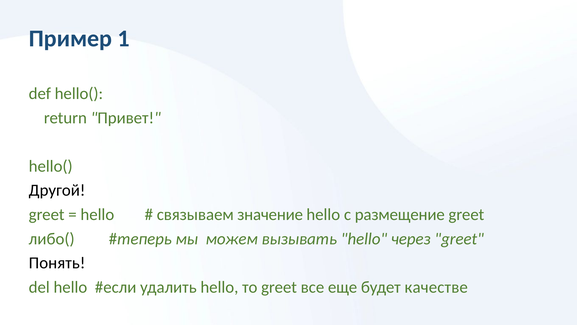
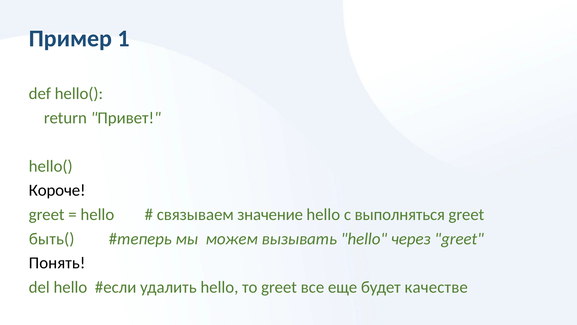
Другой: Другой -> Короче (57, 190)
размещение: размещение -> выполняться (400, 214)
либо(: либо( -> быть( (52, 238)
